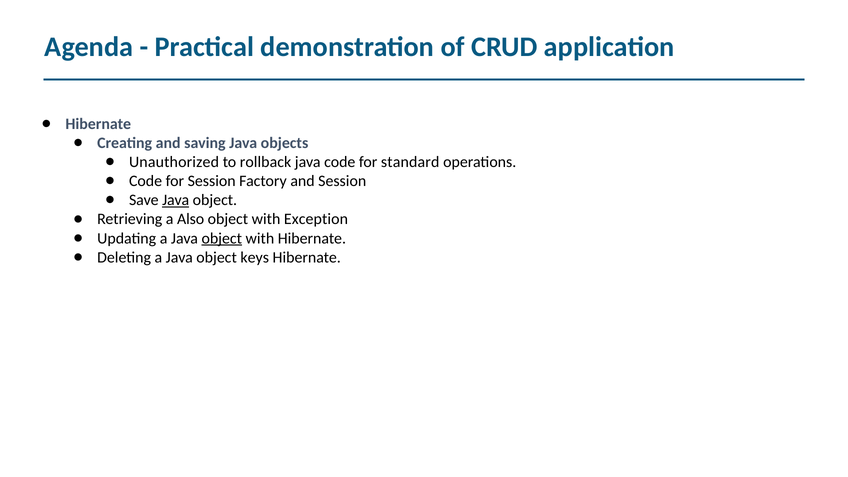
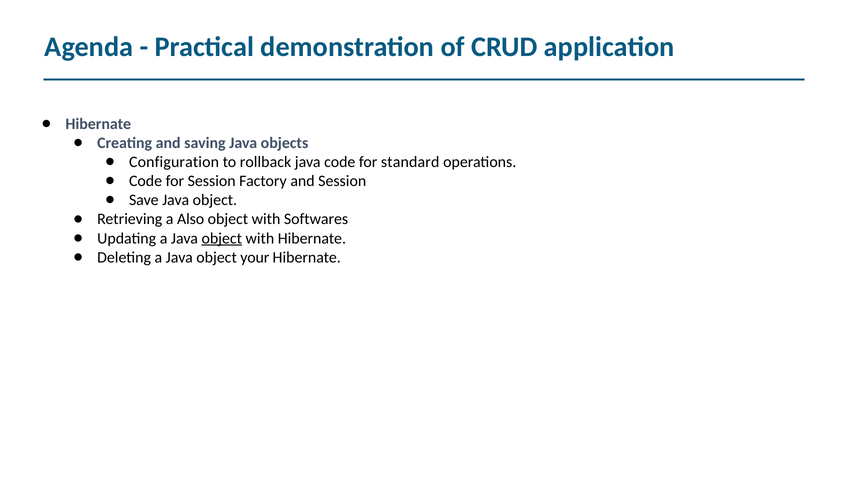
Unauthorized: Unauthorized -> Configuration (174, 162)
Java underline: present -> none (176, 200)
Exception: Exception -> Softwares (316, 219)
keys: keys -> your (255, 257)
